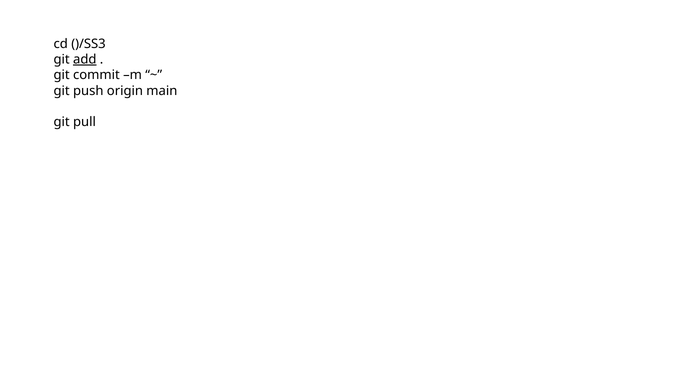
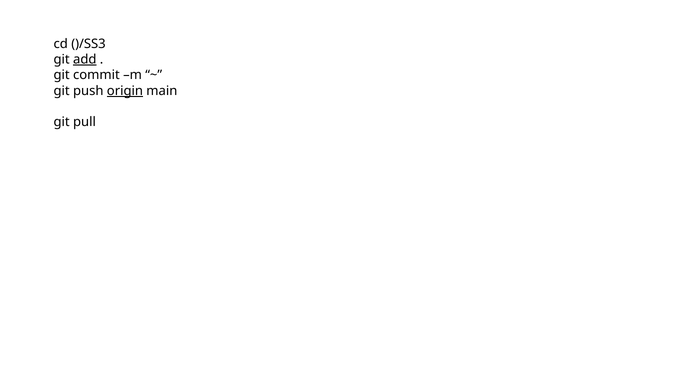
origin underline: none -> present (125, 91)
